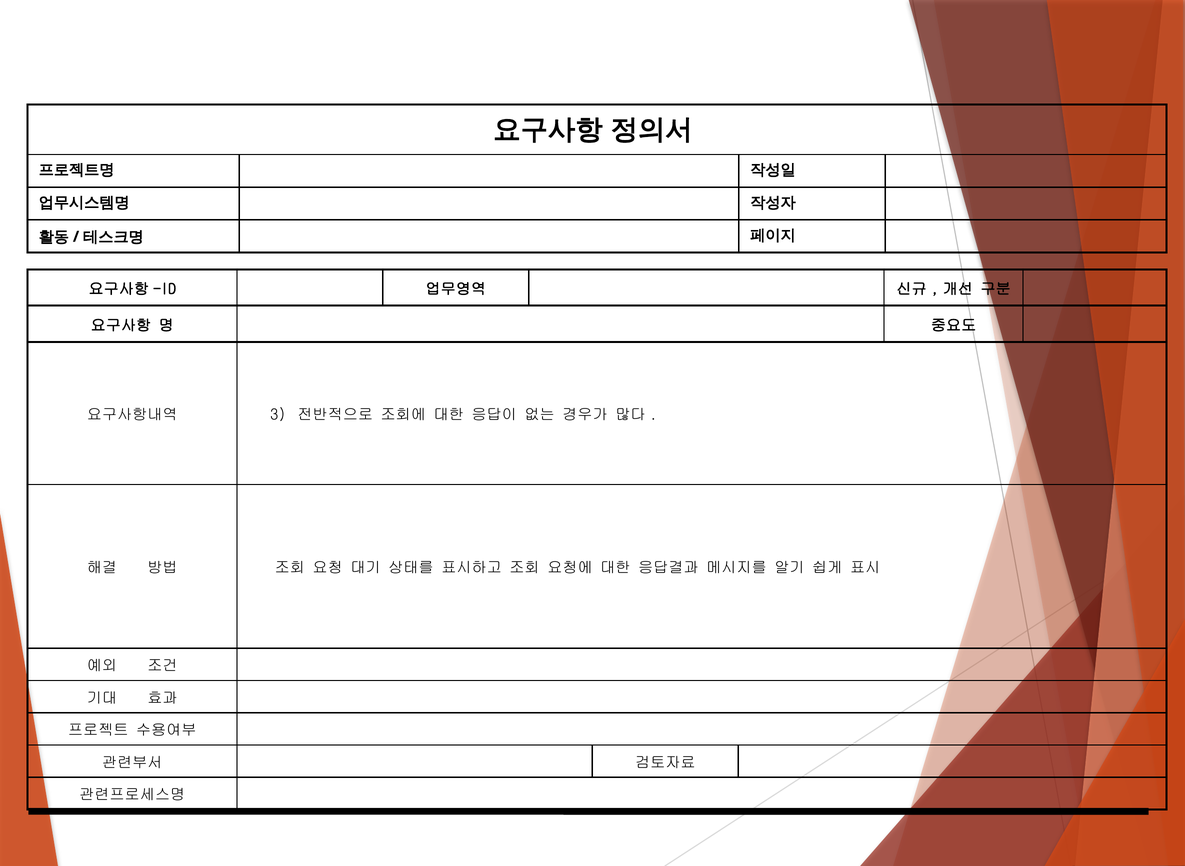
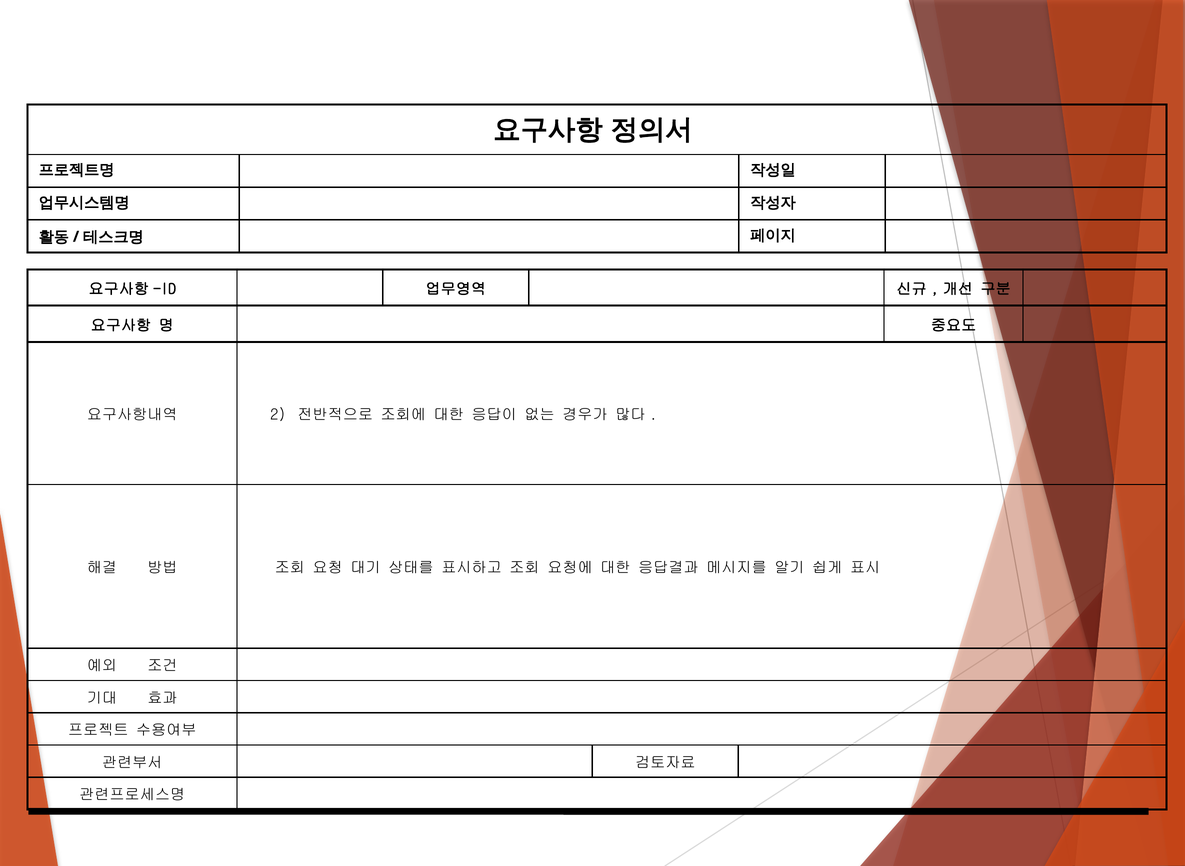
3: 3 -> 2 (278, 415)
